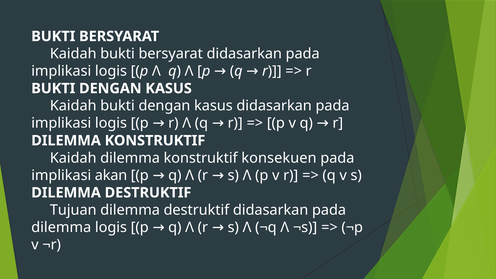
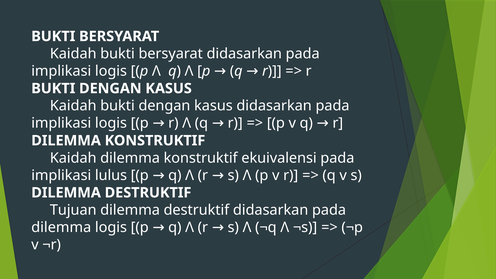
konsekuen: konsekuen -> ekuivalensi (279, 158)
akan: akan -> lulus (111, 175)
